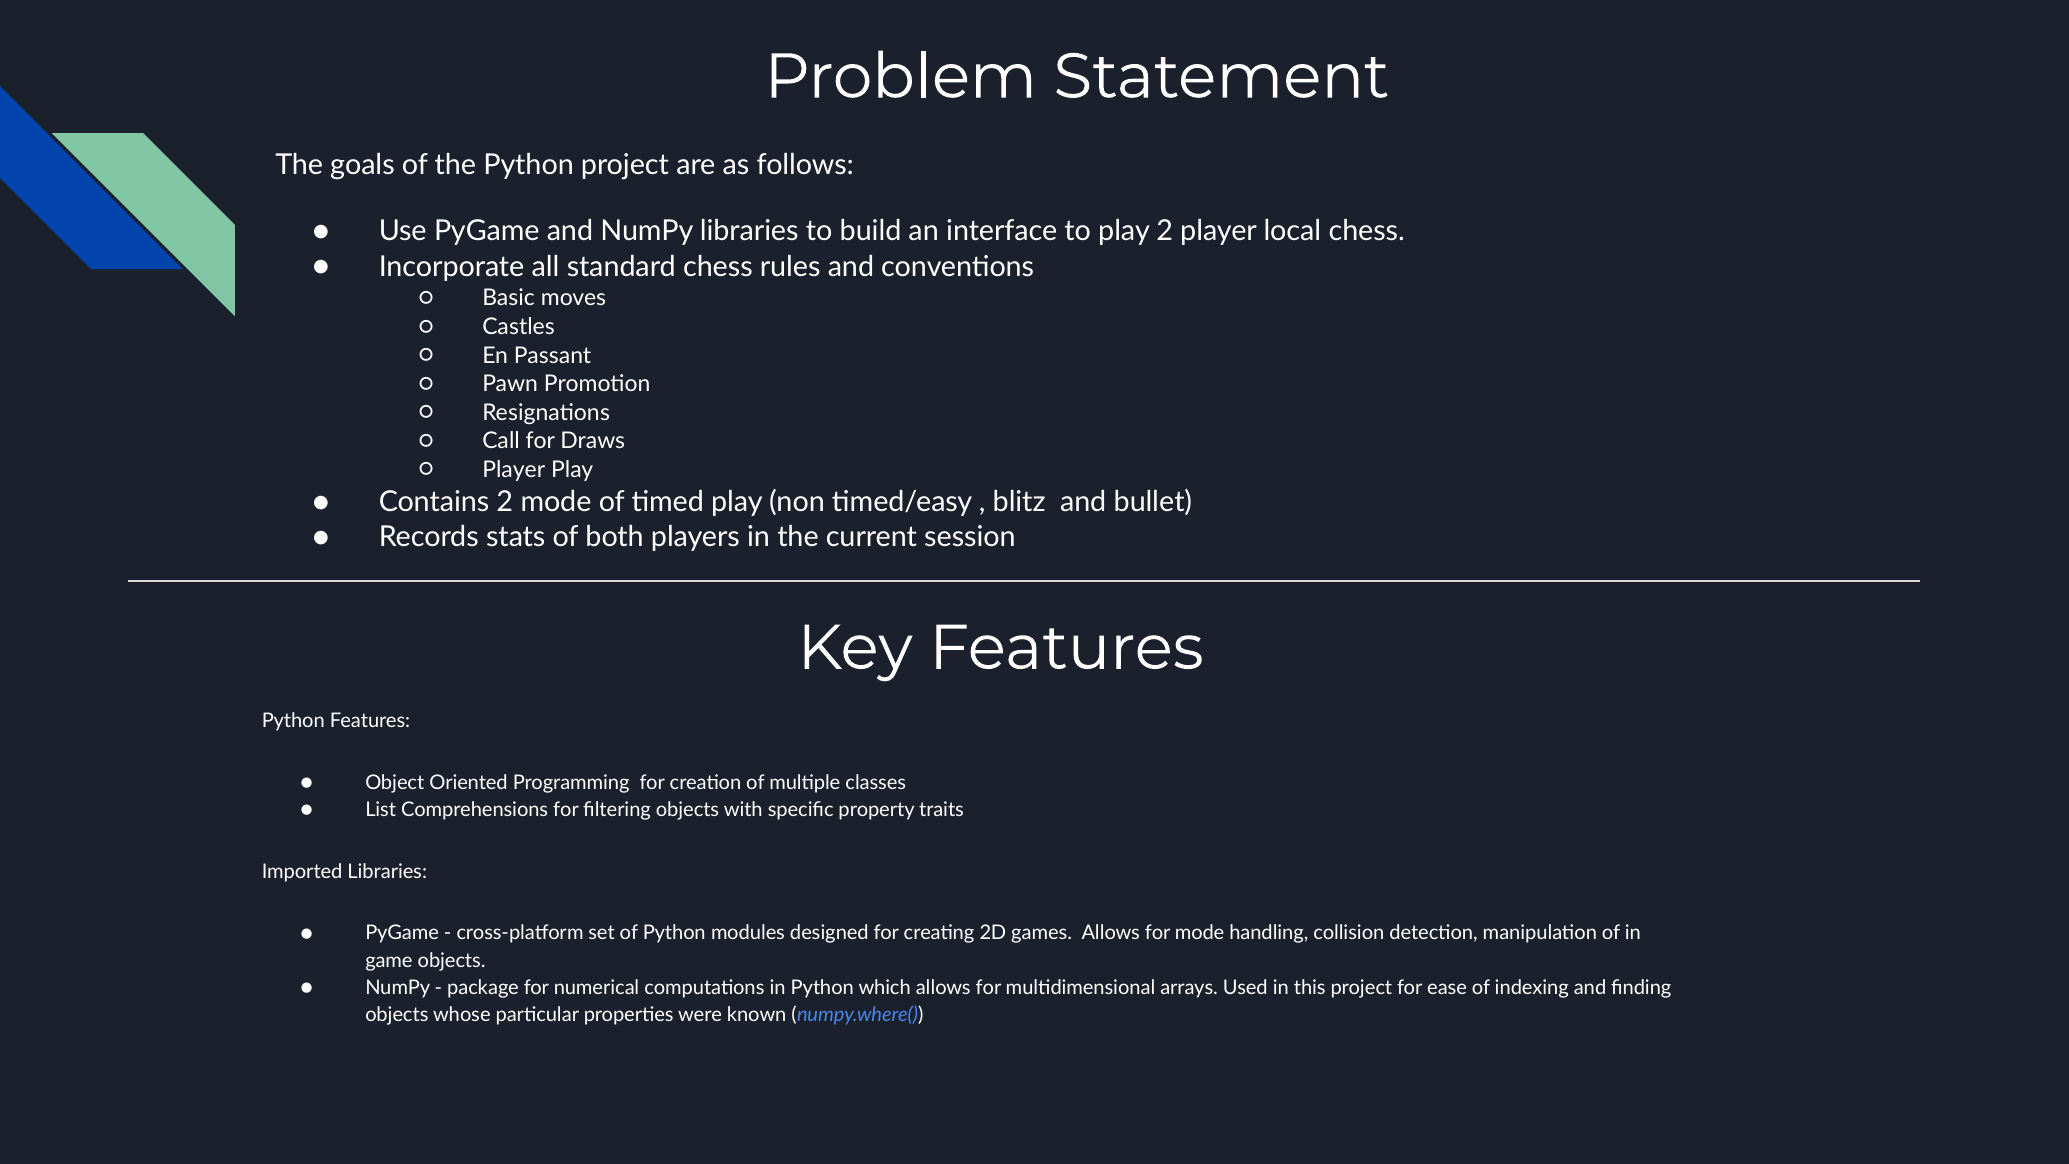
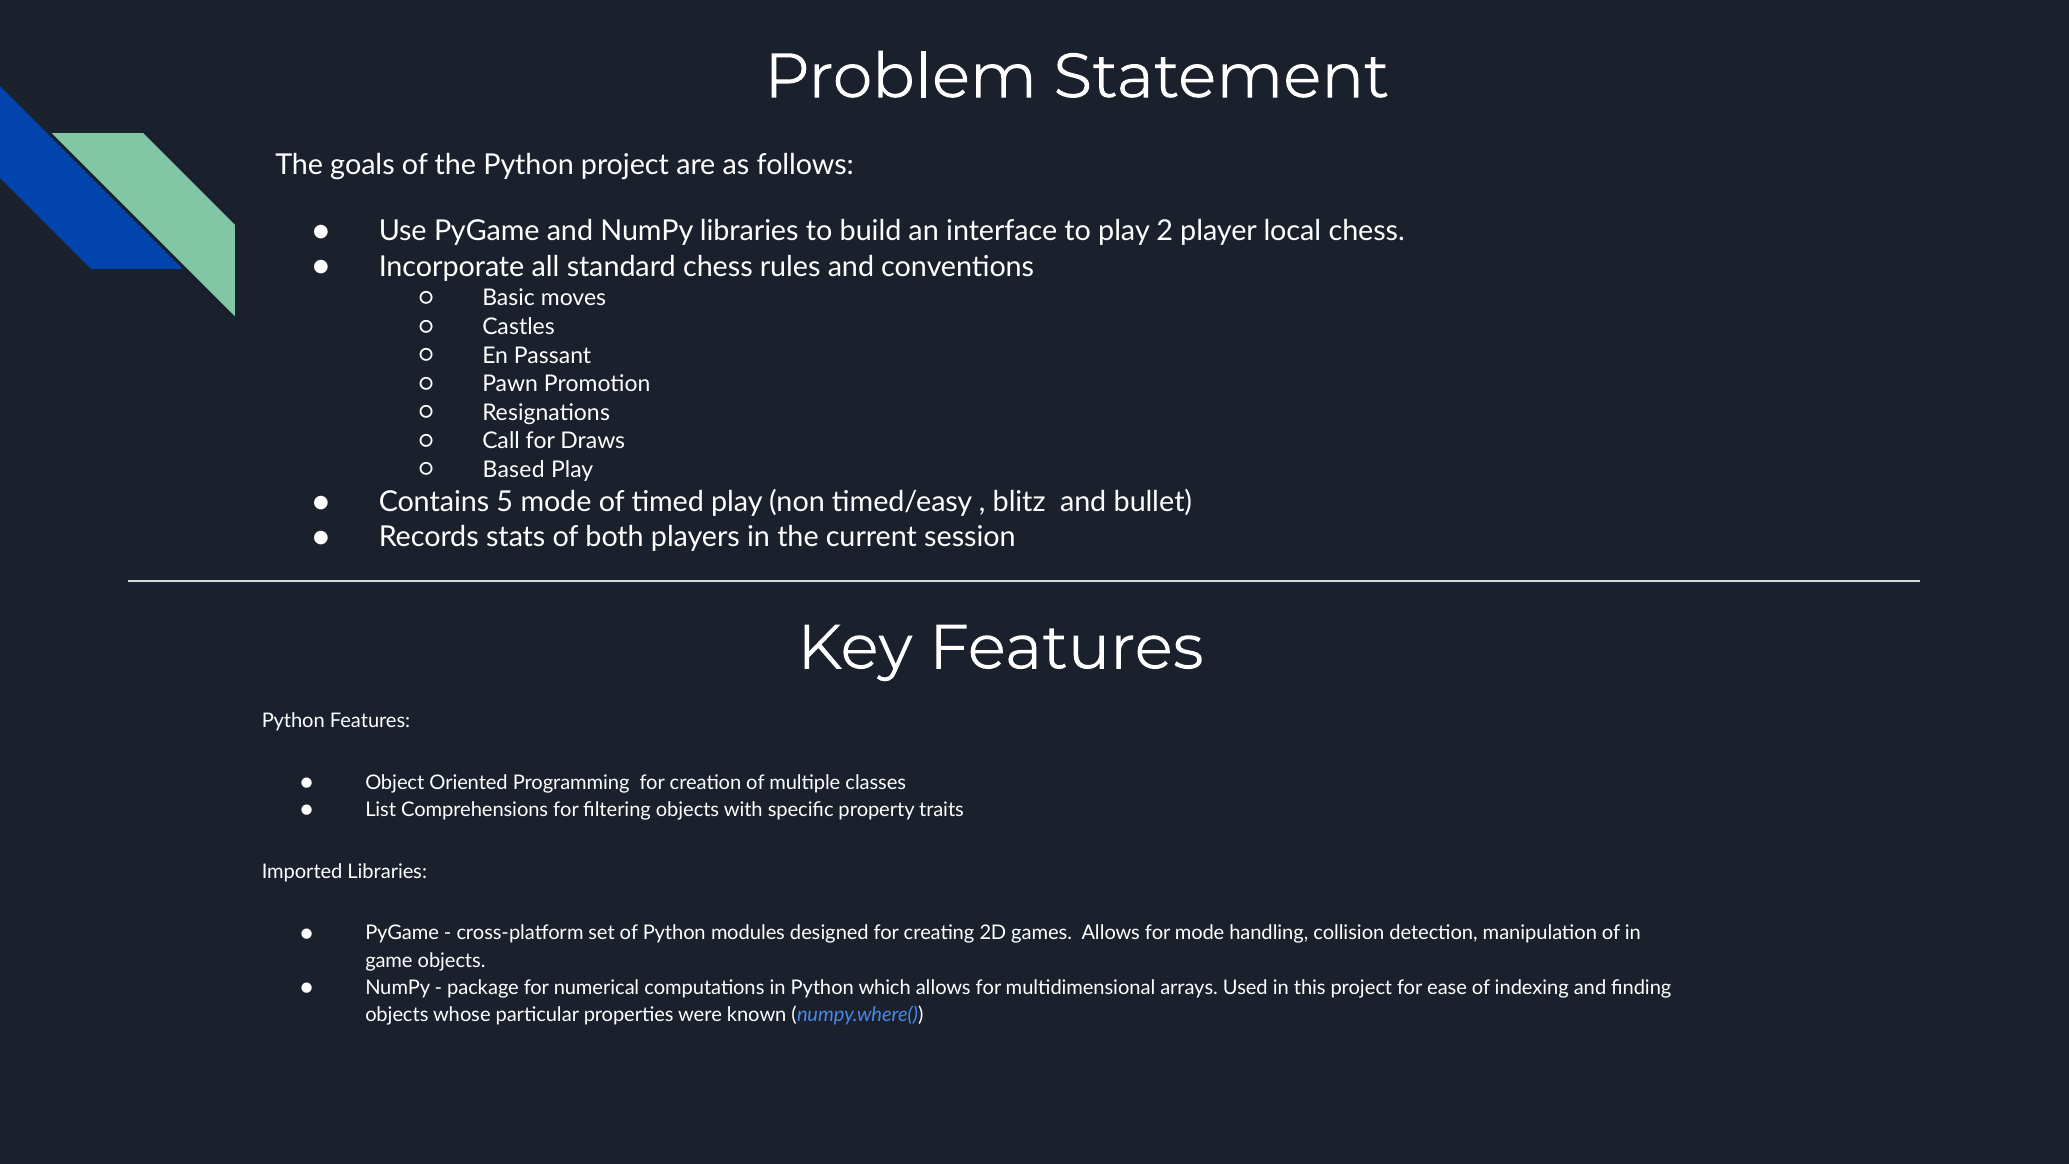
Player: Player -> Based (514, 469)
Contains 2: 2 -> 5 (505, 502)
